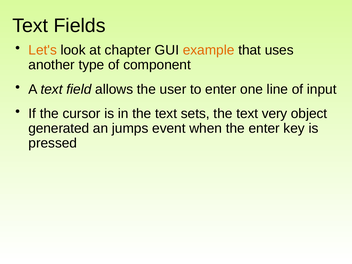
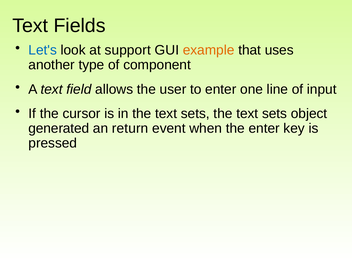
Let's colour: orange -> blue (43, 50)
chapter: chapter -> support (128, 50)
very: very -> sets (275, 114)
jumps: jumps -> return (130, 128)
